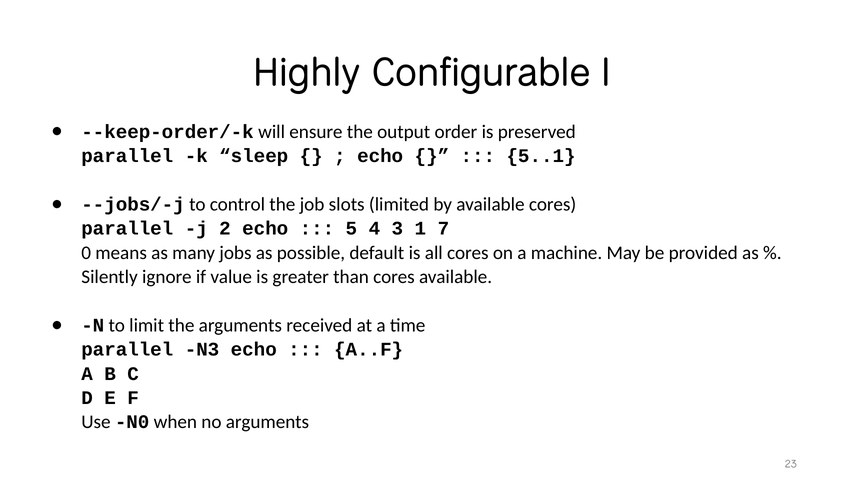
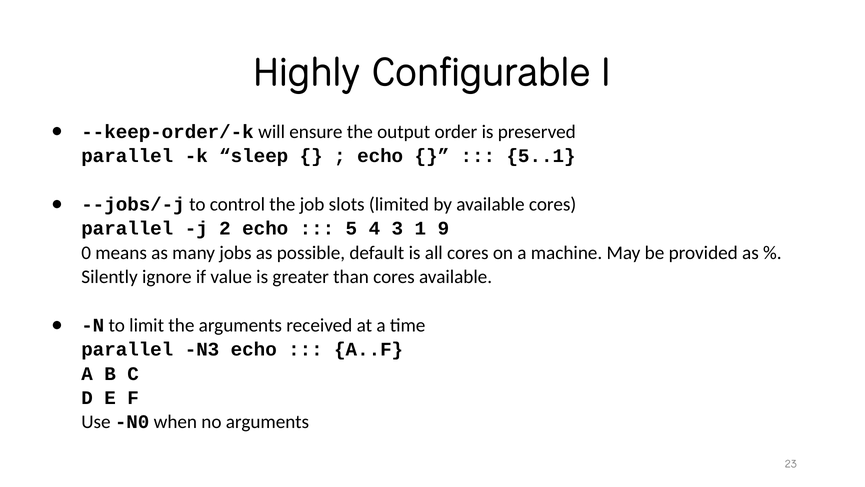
7: 7 -> 9 (443, 228)
